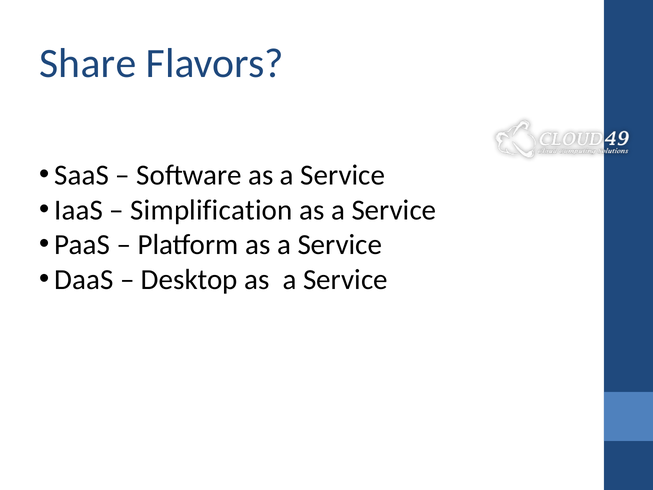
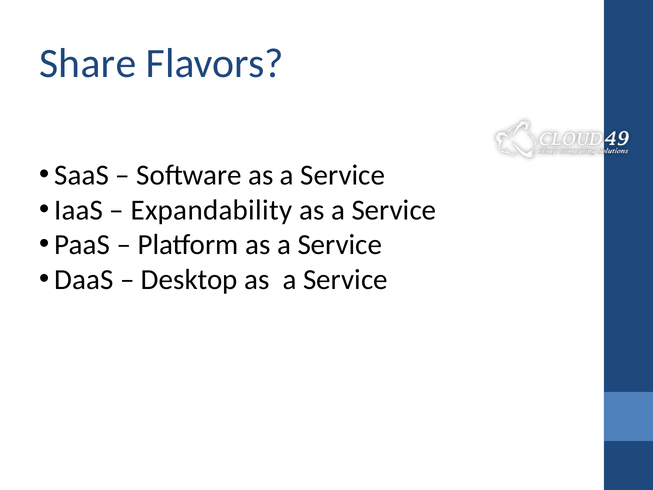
Simplification: Simplification -> Expandability (211, 210)
